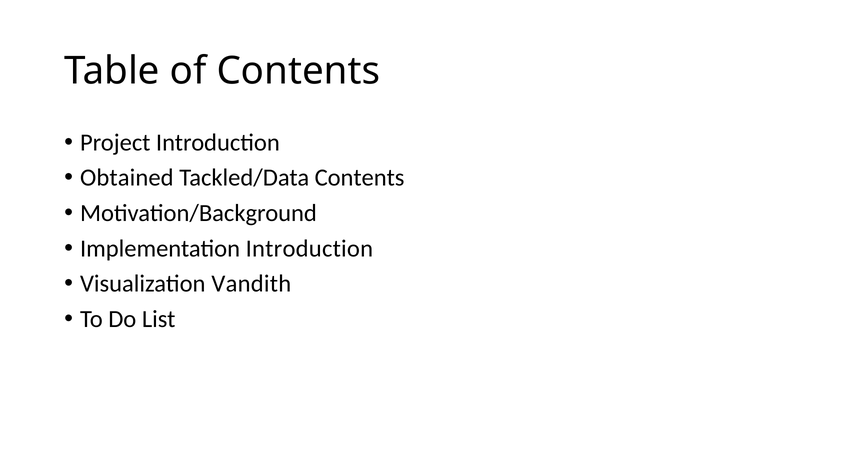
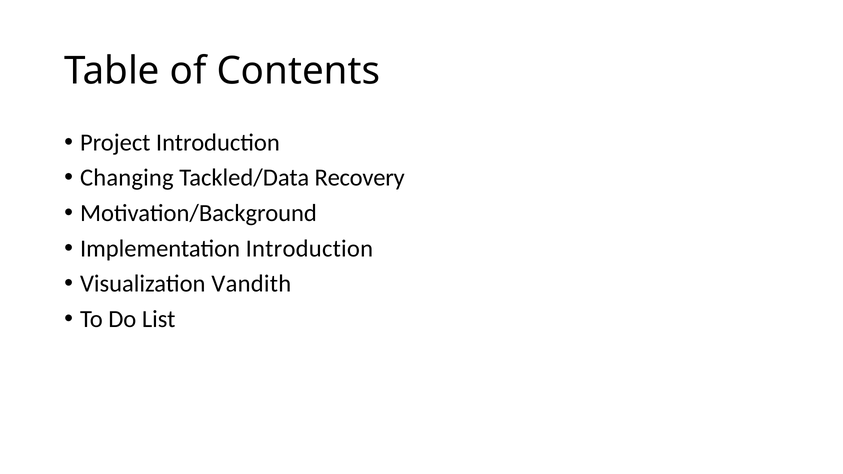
Obtained: Obtained -> Changing (127, 178)
Tackled/Data Contents: Contents -> Recovery (360, 178)
